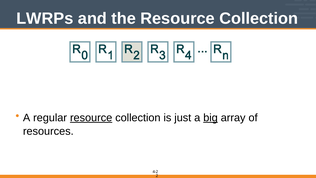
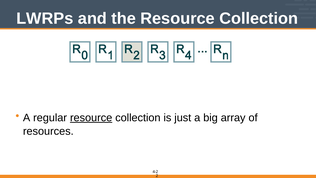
big underline: present -> none (211, 118)
